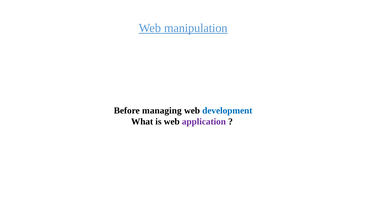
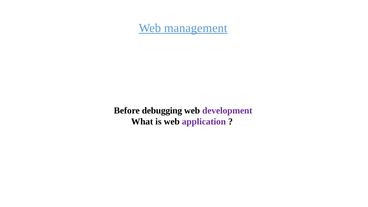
manipulation: manipulation -> management (196, 28)
managing: managing -> debugging (162, 111)
development colour: blue -> purple (227, 111)
